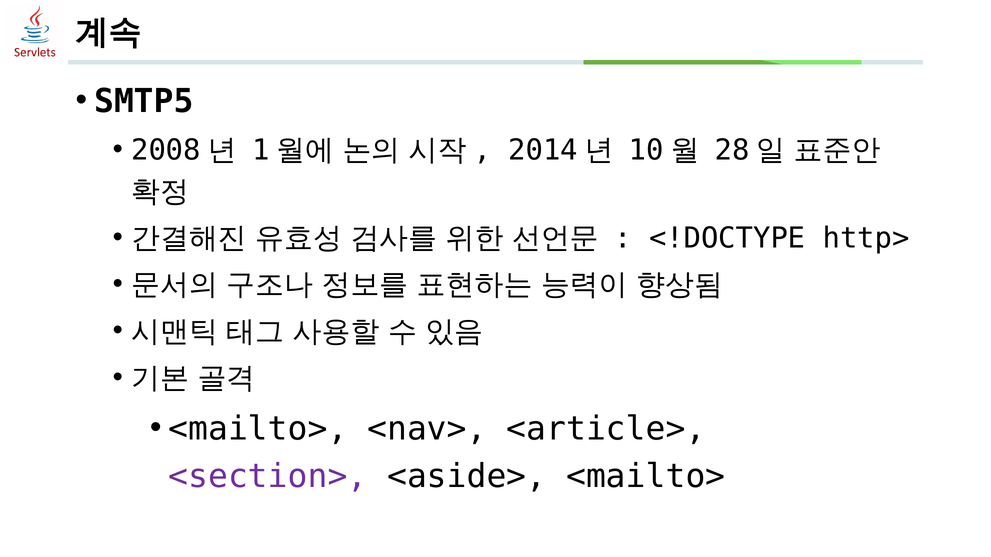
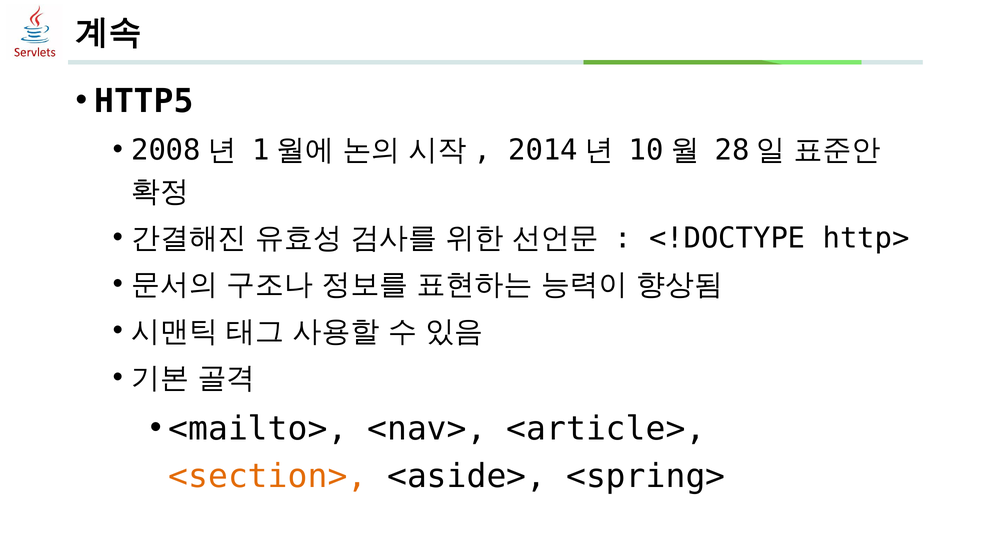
SMTP5: SMTP5 -> HTTP5 (144, 101)
<section> colour: purple -> orange (268, 477)
<aside> <mailto>: <mailto> -> <spring> (646, 477)
